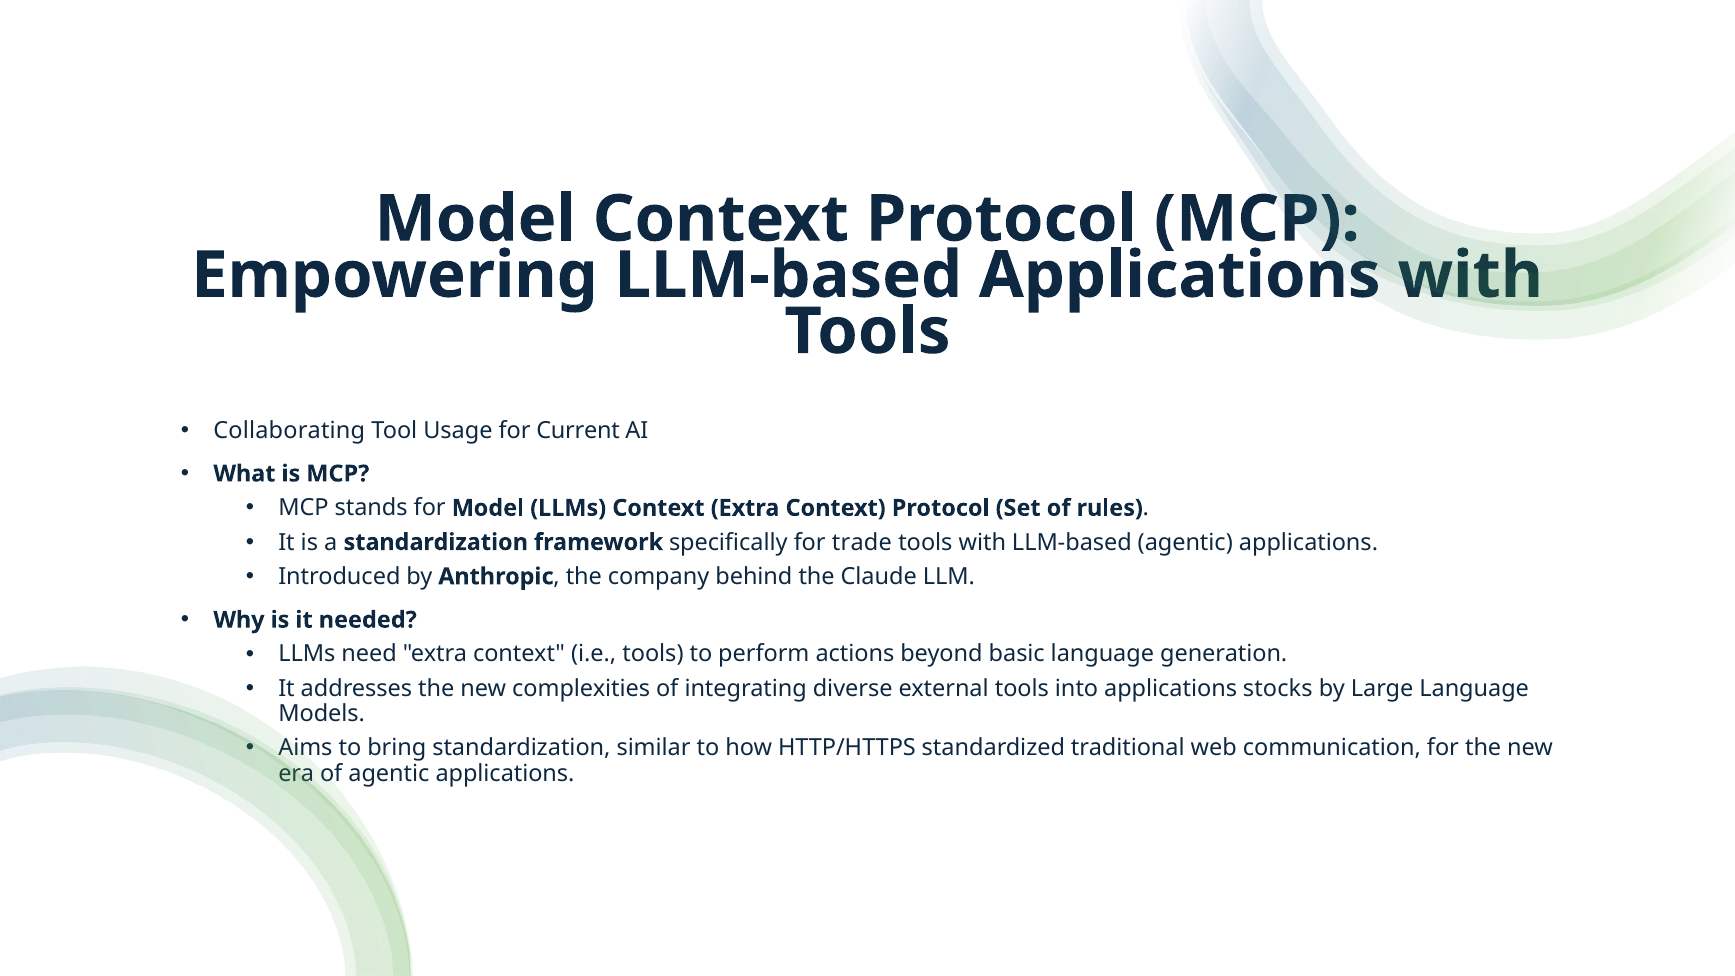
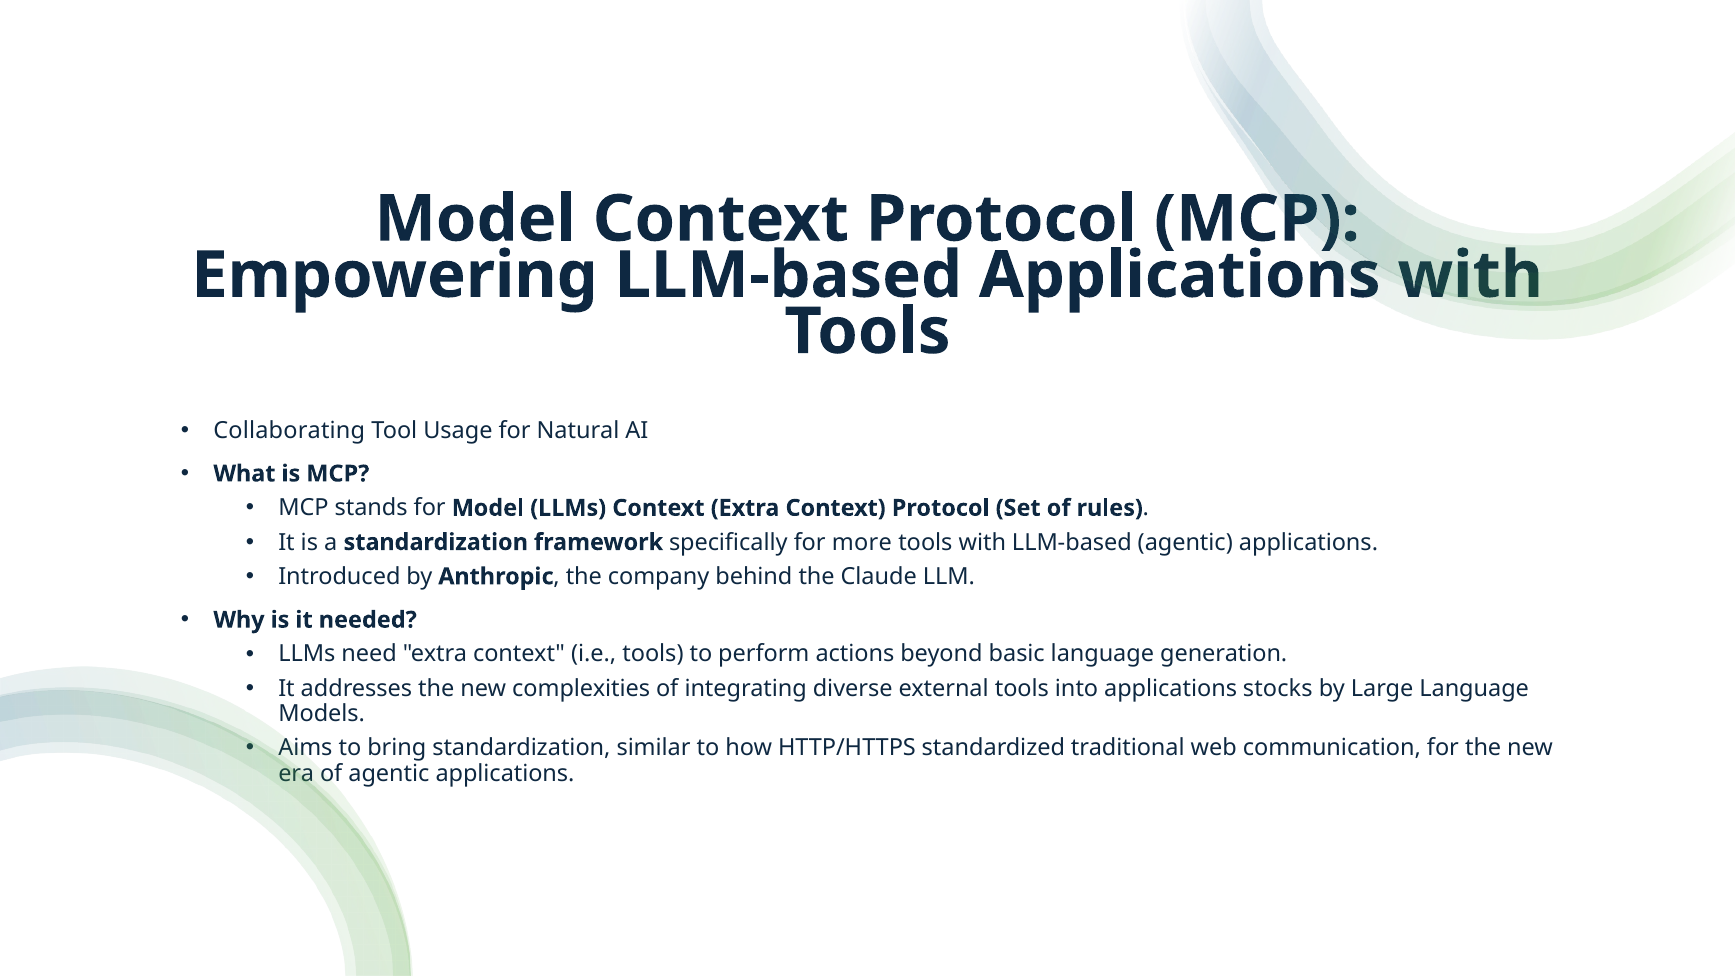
Current: Current -> Natural (578, 430)
trade: trade -> more (862, 542)
